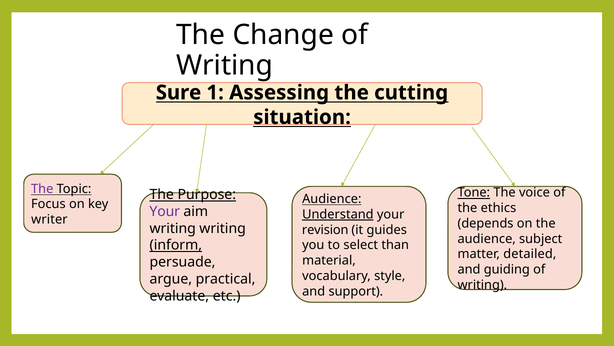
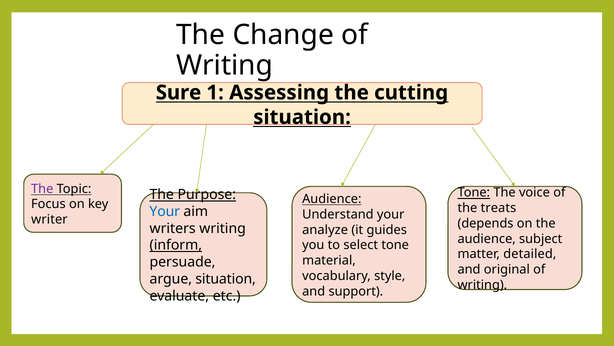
ethics: ethics -> treats (498, 208)
Your colour: purple -> blue (165, 211)
Understand underline: present -> none (338, 214)
writing: writing -> writers (173, 228)
revision: revision -> analyze (325, 229)
select than: than -> tone (395, 245)
guiding: guiding -> original (507, 269)
argue practical: practical -> situation (226, 279)
